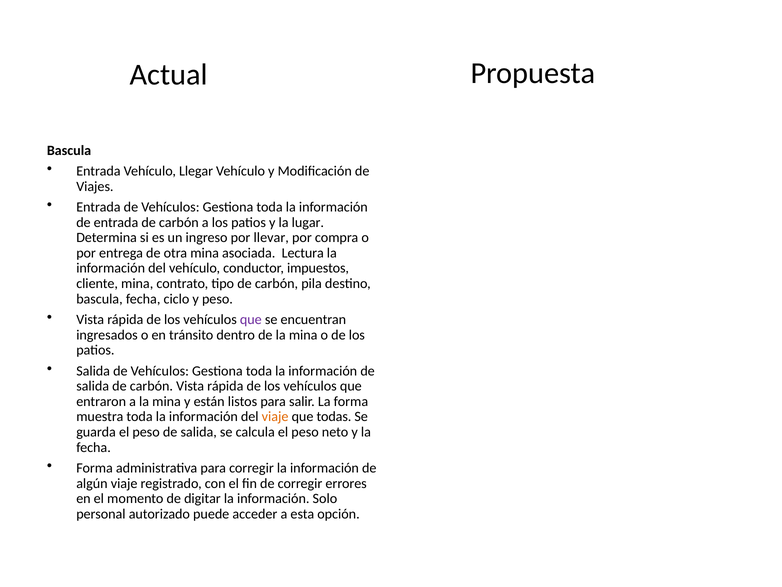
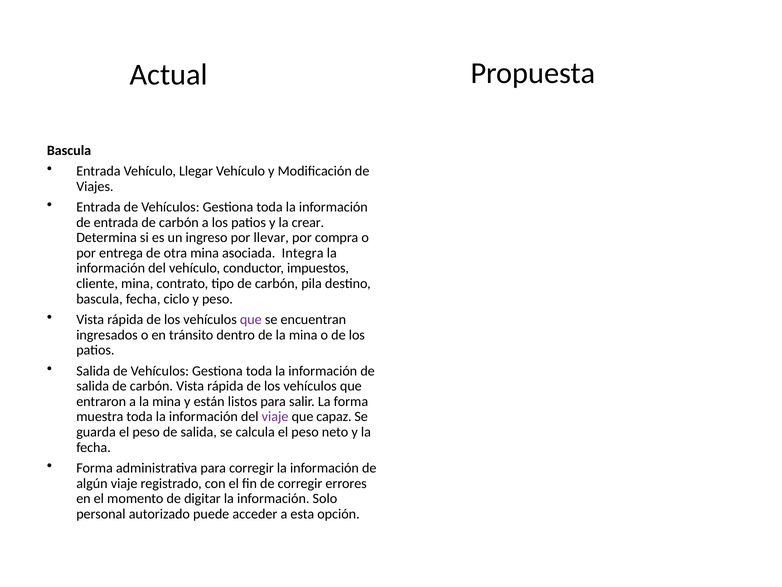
lugar: lugar -> crear (308, 222)
Lectura: Lectura -> Integra (303, 253)
viaje colour: orange -> purple (275, 416)
todas: todas -> capaz (334, 416)
